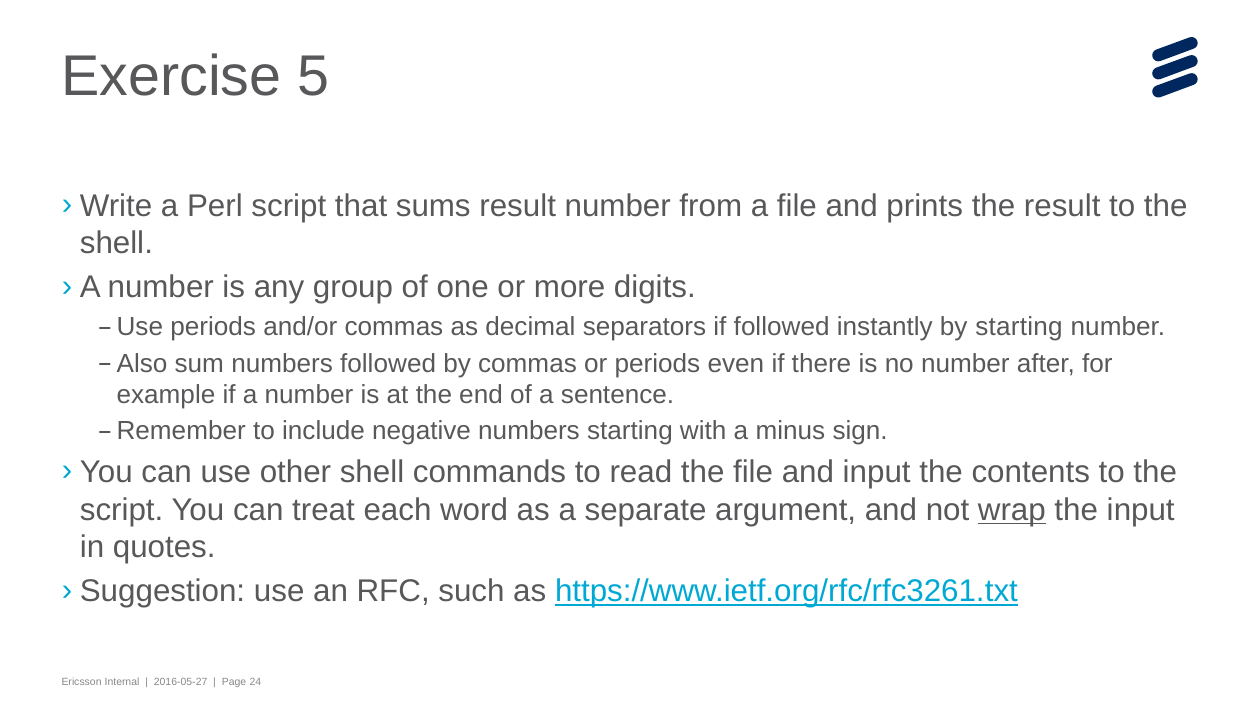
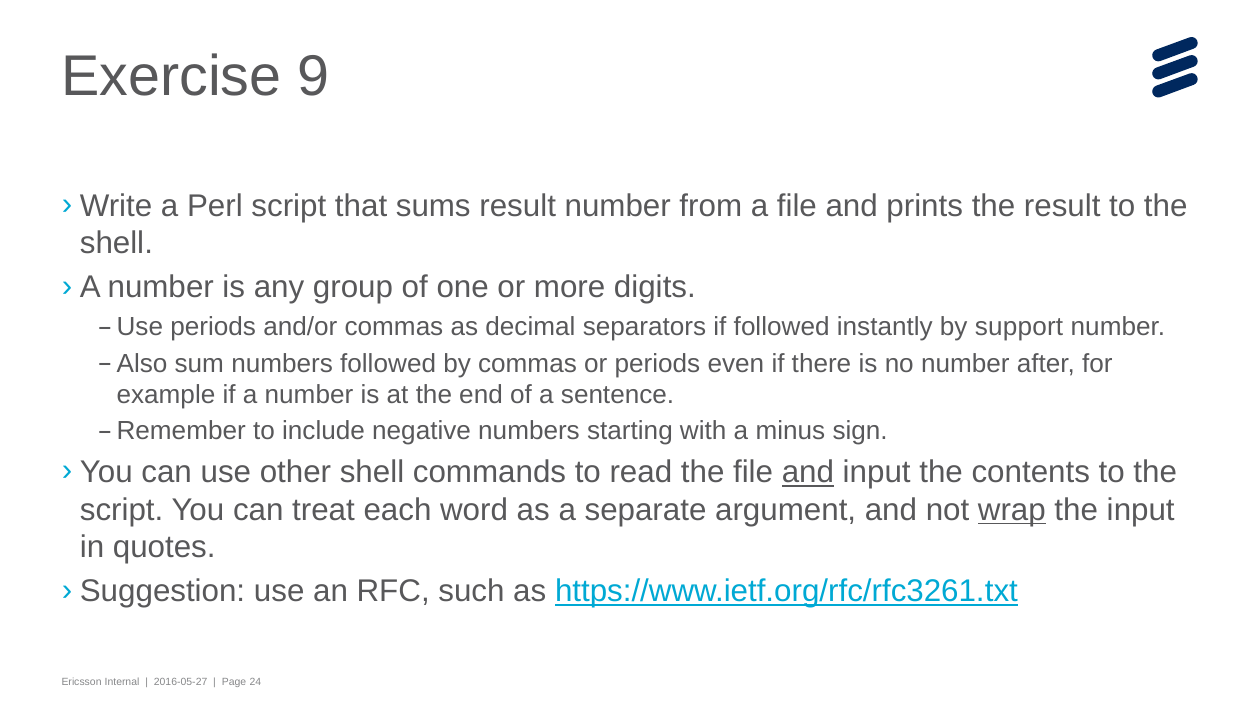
5: 5 -> 9 (313, 77)
by starting: starting -> support (1019, 327)
and underline: none -> present (808, 472)
